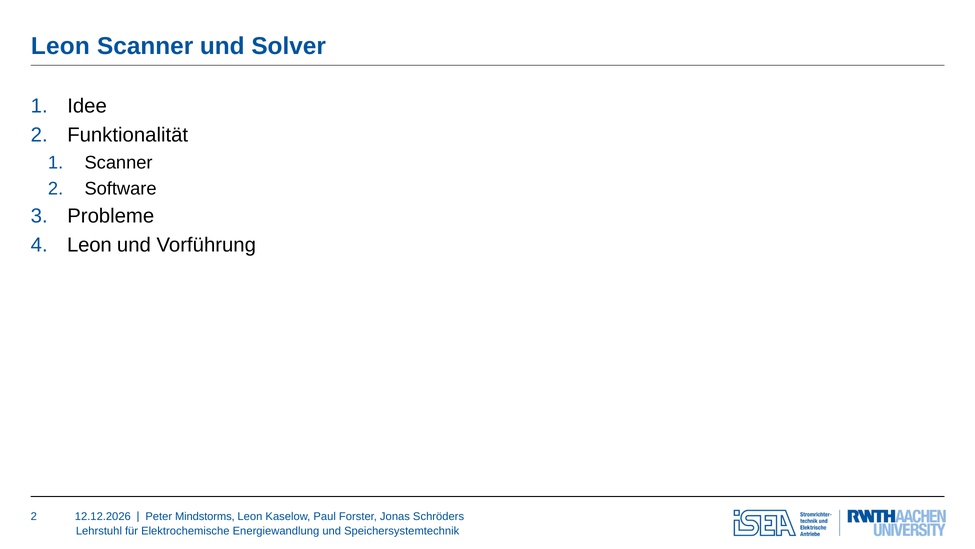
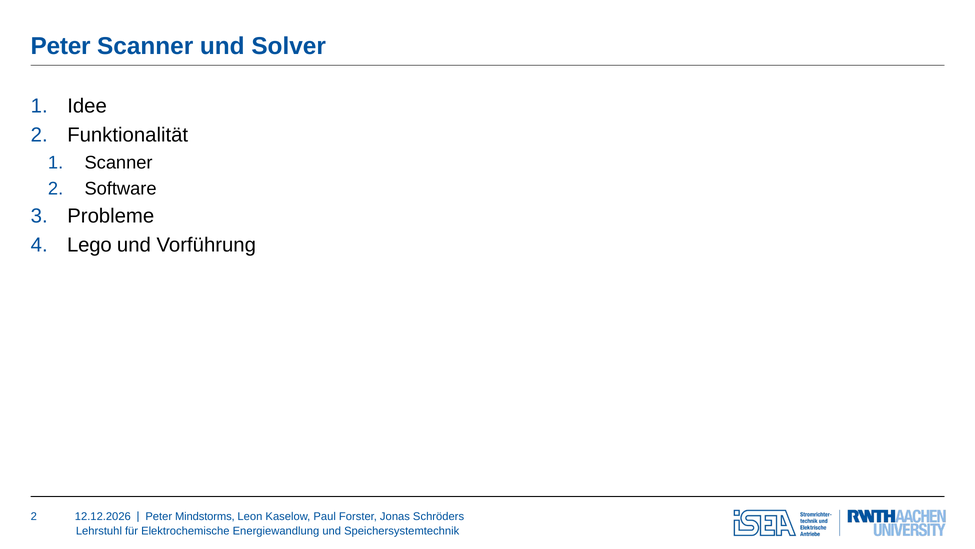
Leon: Leon -> Peter (61, 46)
Leon: Leon -> Lego (89, 245)
